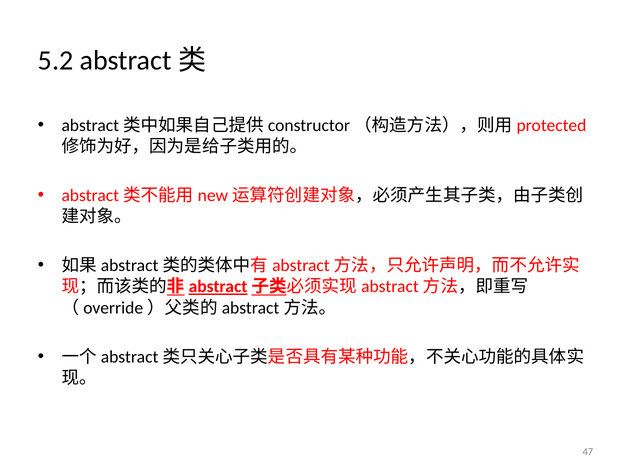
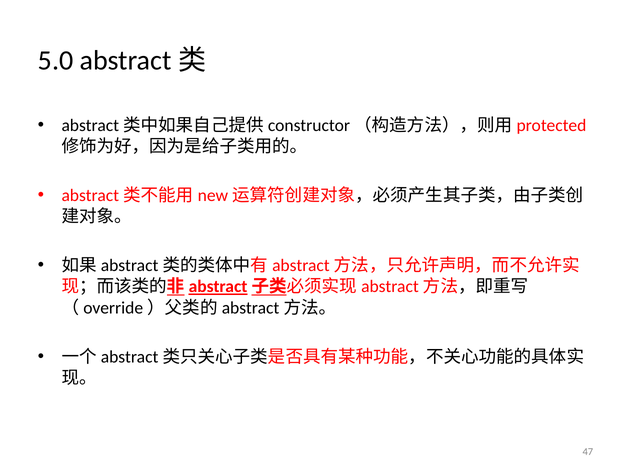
5.2: 5.2 -> 5.0 (56, 60)
